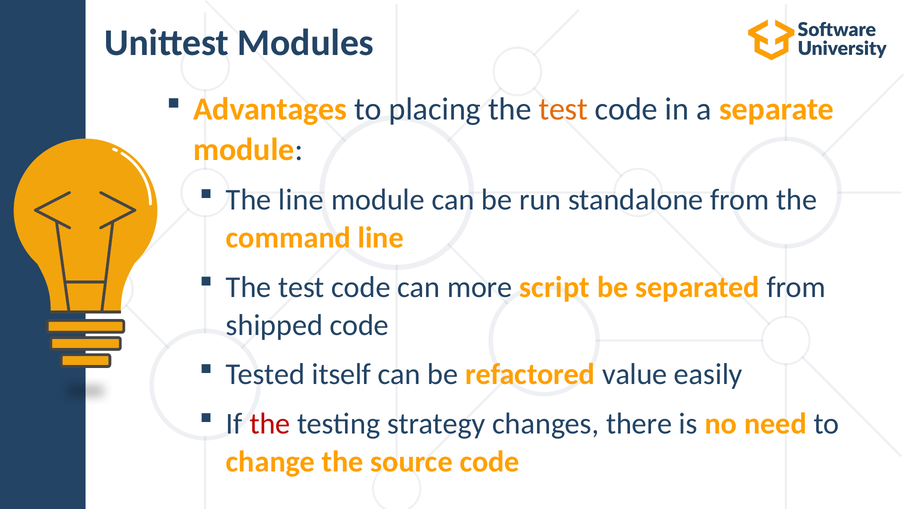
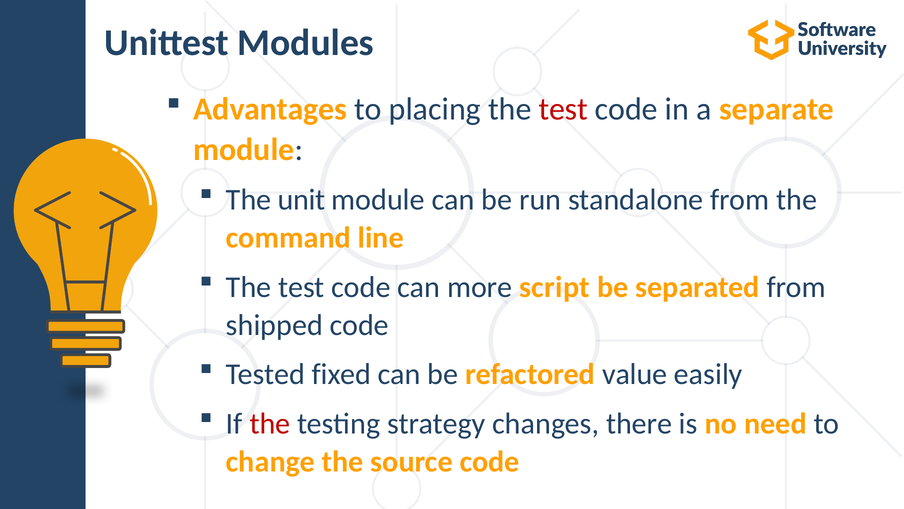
test colour: orange -> red (563, 109)
The line: line -> unit (302, 200)
itself: itself -> fixed (341, 374)
